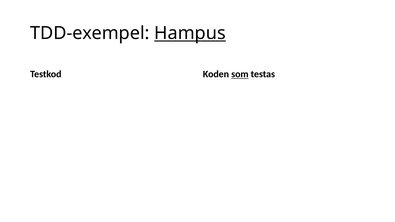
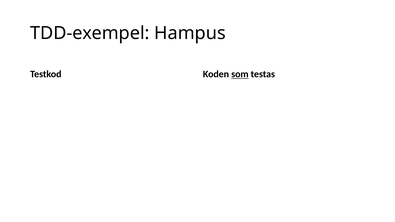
Hampus underline: present -> none (190, 33)
